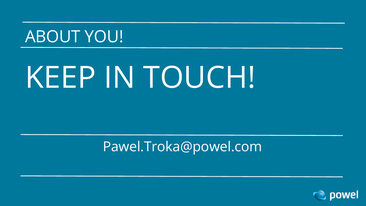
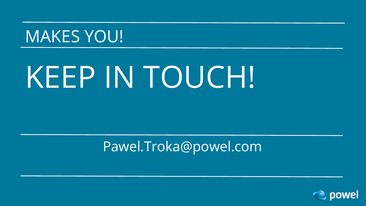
ABOUT: ABOUT -> MAKES (53, 37)
